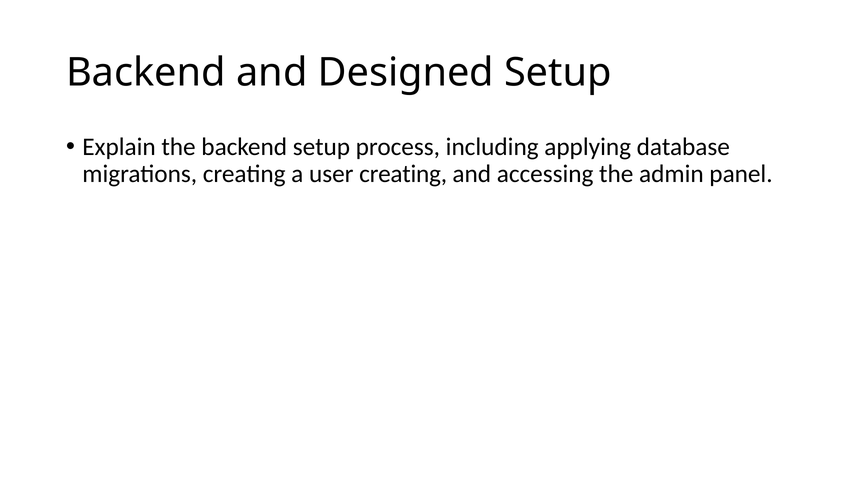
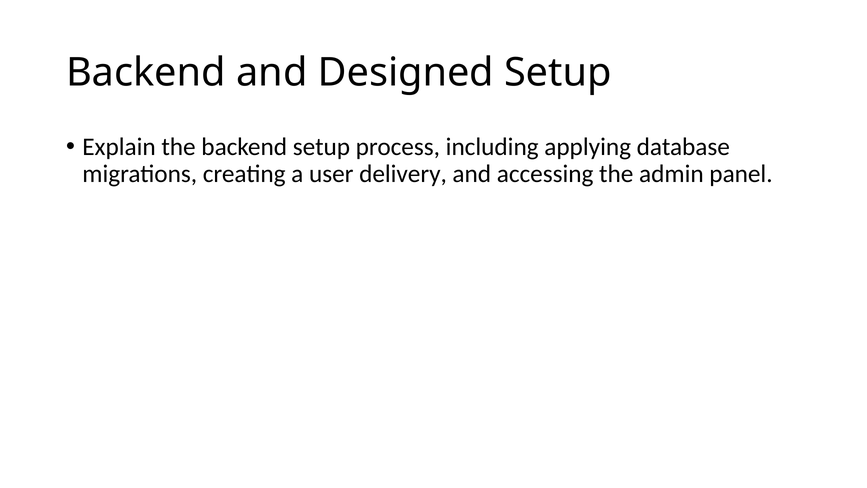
user creating: creating -> delivery (403, 174)
